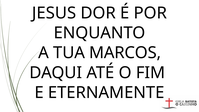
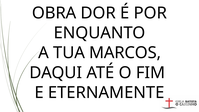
JESUS: JESUS -> OBRA (54, 13)
